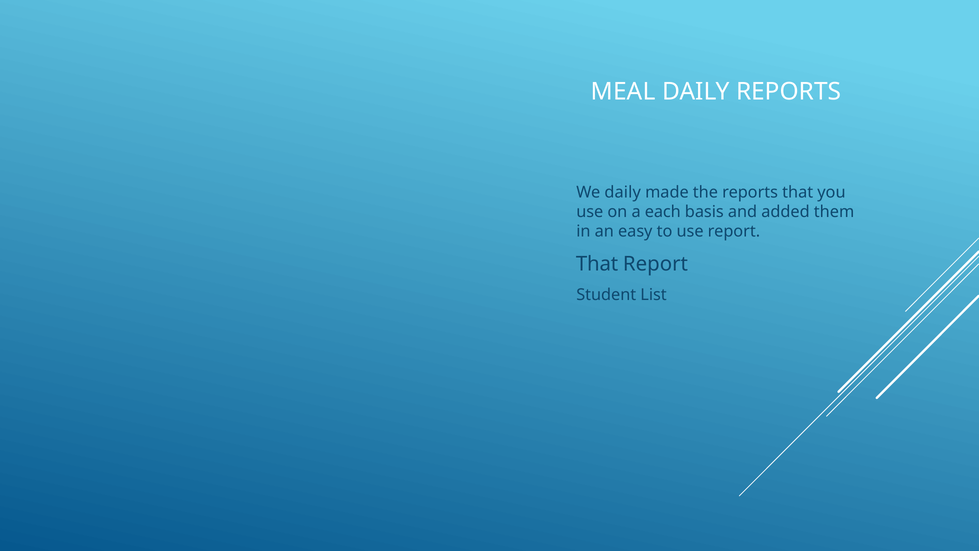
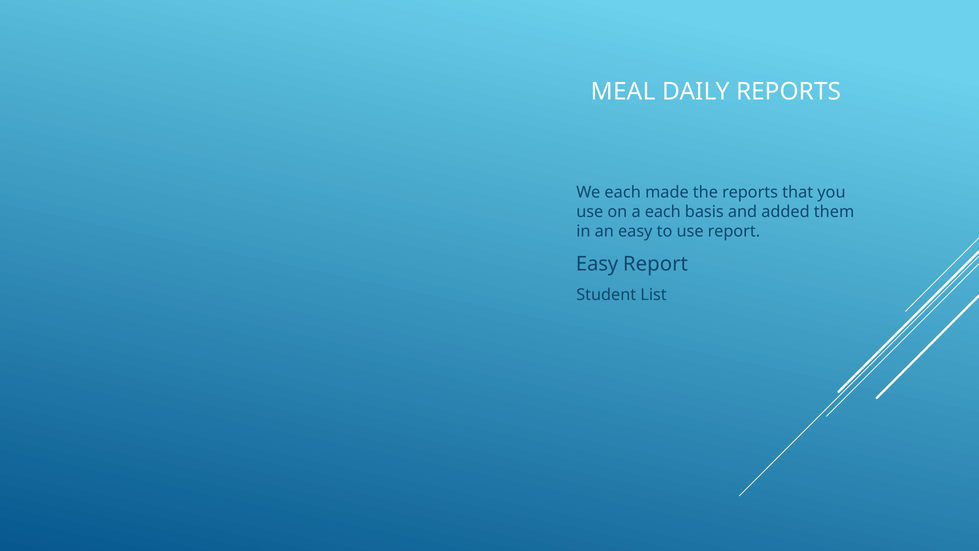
We daily: daily -> each (623, 192)
That: That -> Easy (597, 264)
